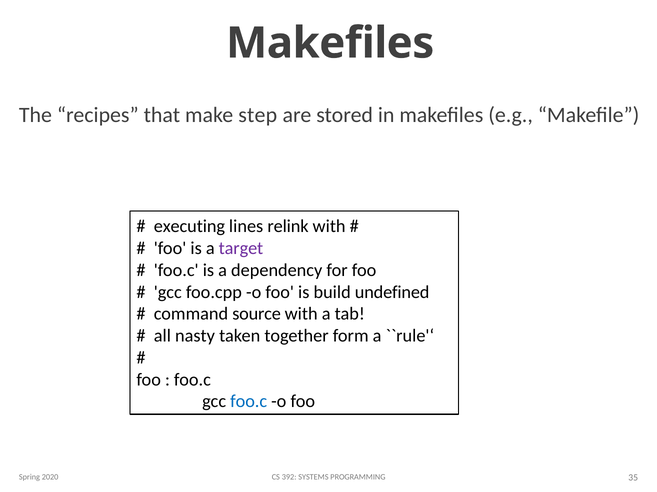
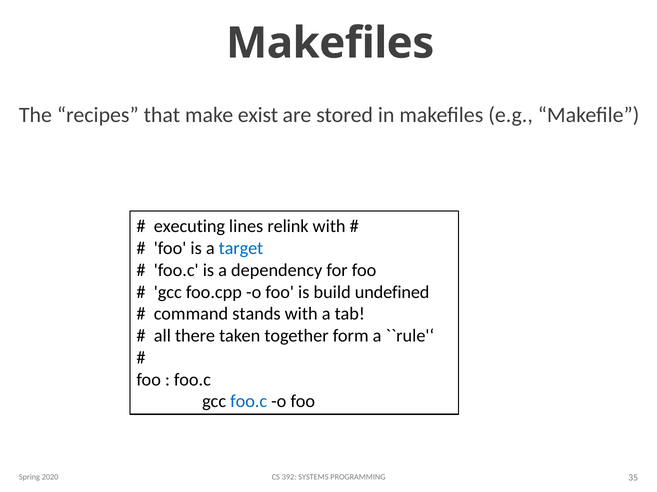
step: step -> exist (258, 115)
target colour: purple -> blue (241, 249)
source: source -> stands (256, 314)
nasty: nasty -> there (195, 336)
